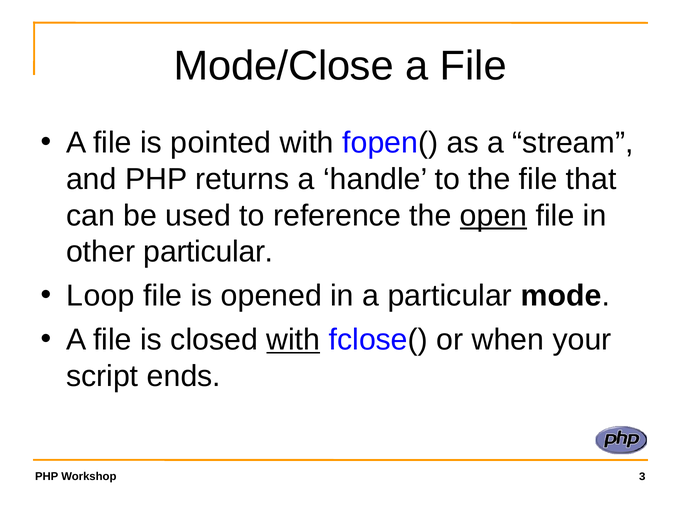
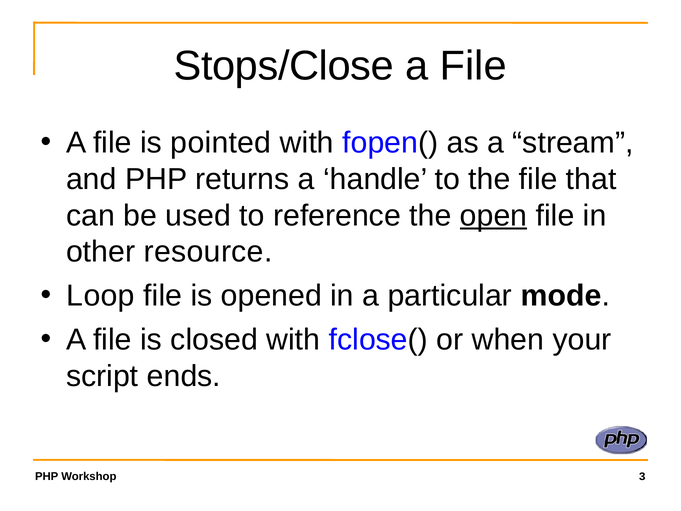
Mode/Close: Mode/Close -> Stops/Close (284, 66)
other particular: particular -> resource (208, 252)
with underline: present -> none (293, 340)
